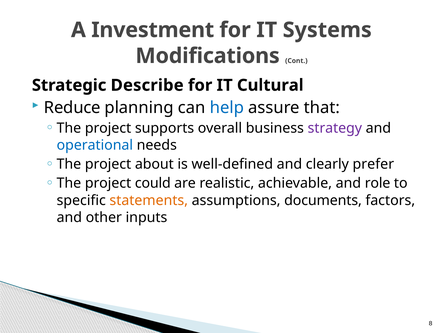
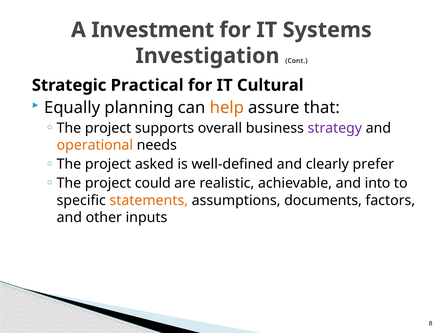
Modifications: Modifications -> Investigation (207, 56)
Describe: Describe -> Practical (147, 85)
Reduce: Reduce -> Equally (72, 107)
help colour: blue -> orange (227, 107)
operational colour: blue -> orange (95, 145)
about: about -> asked (154, 164)
role: role -> into (378, 183)
